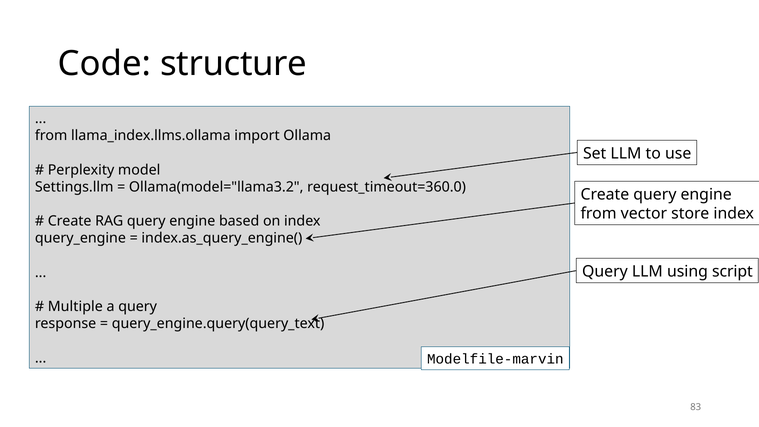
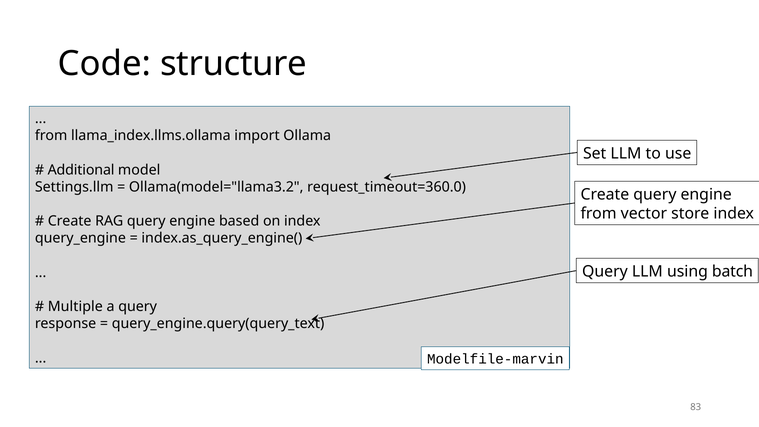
Perplexity: Perplexity -> Additional (81, 170)
script: script -> batch (732, 272)
